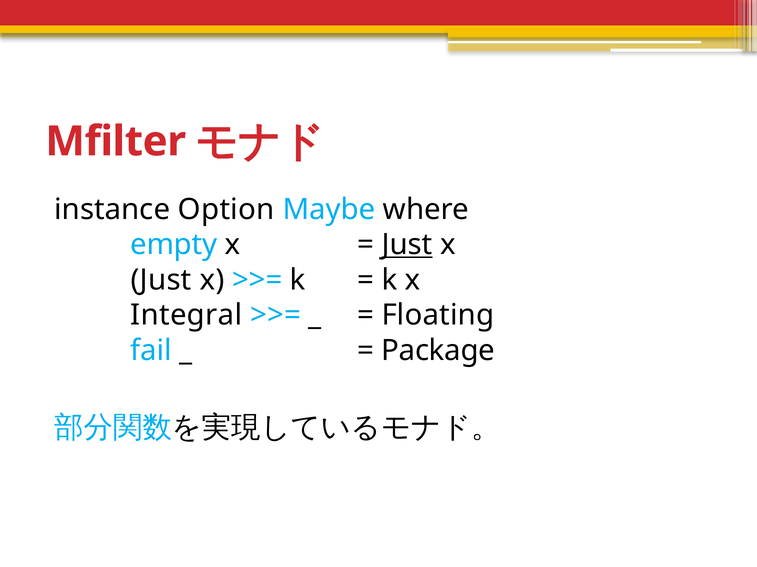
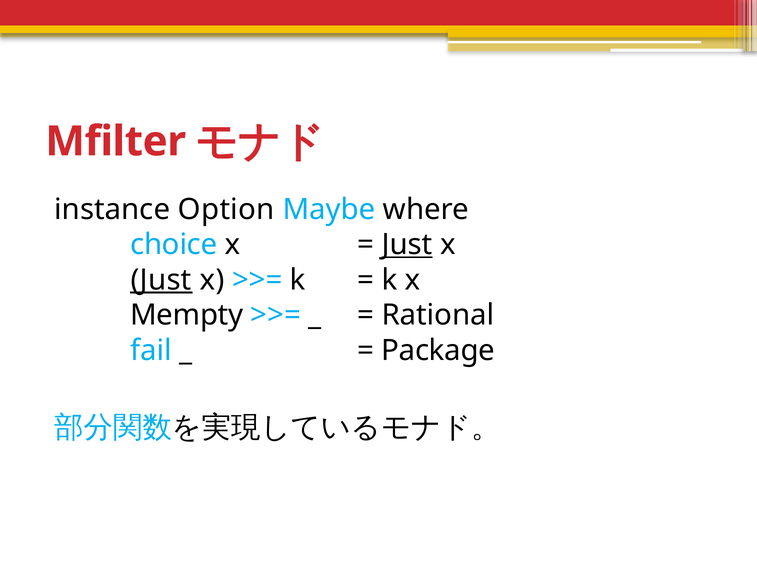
empty: empty -> choice (174, 245)
Just underline: none -> present (161, 280)
Integral: Integral -> Mempty (187, 316)
Floating: Floating -> Rational (438, 316)
